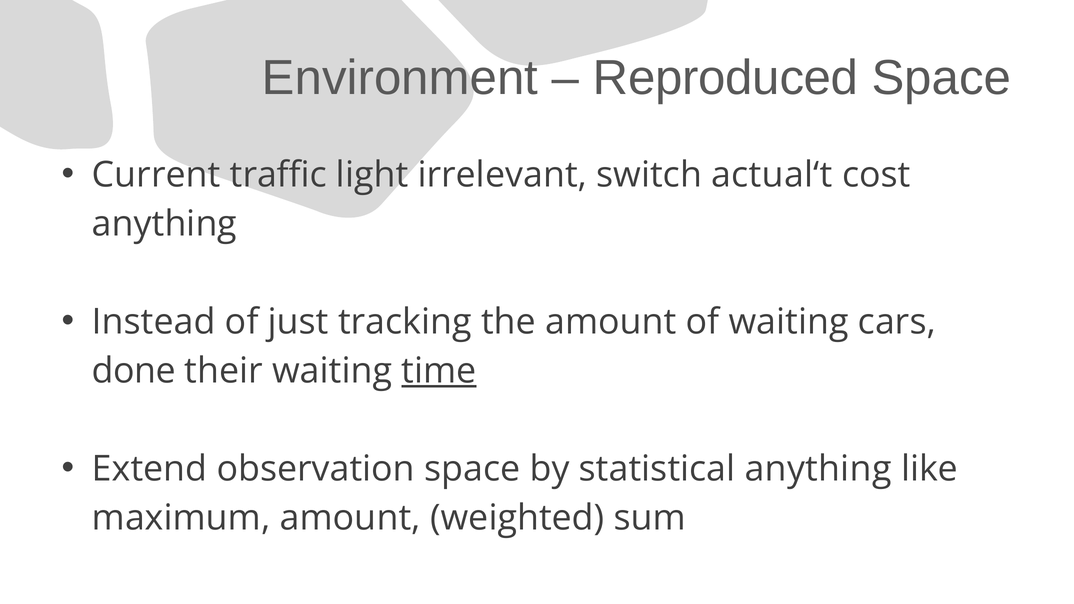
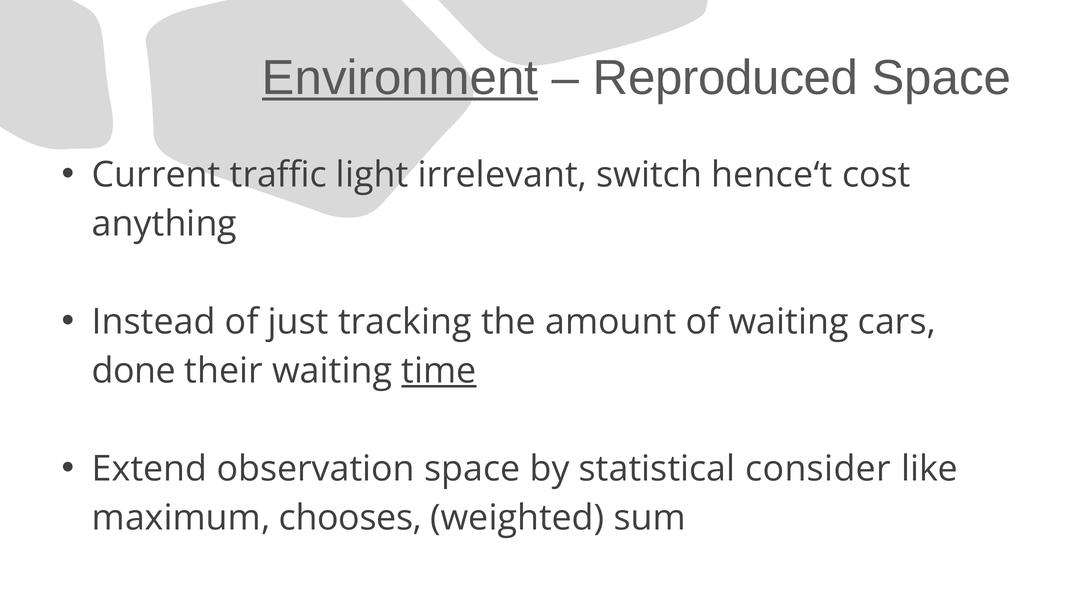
Environment underline: none -> present (400, 78)
actual‘t: actual‘t -> hence‘t (772, 175)
statistical anything: anything -> consider (818, 469)
maximum amount: amount -> chooses (350, 518)
